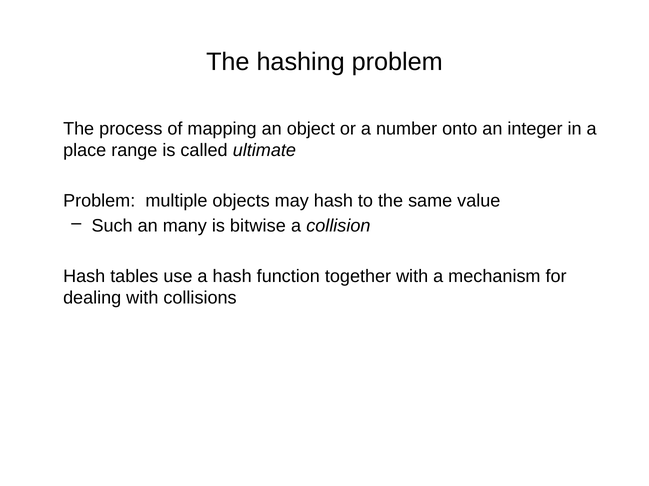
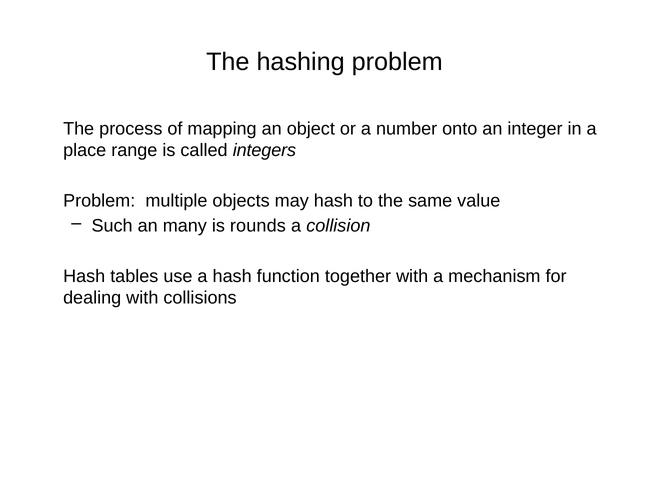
ultimate: ultimate -> integers (264, 150)
bitwise: bitwise -> rounds (258, 226)
